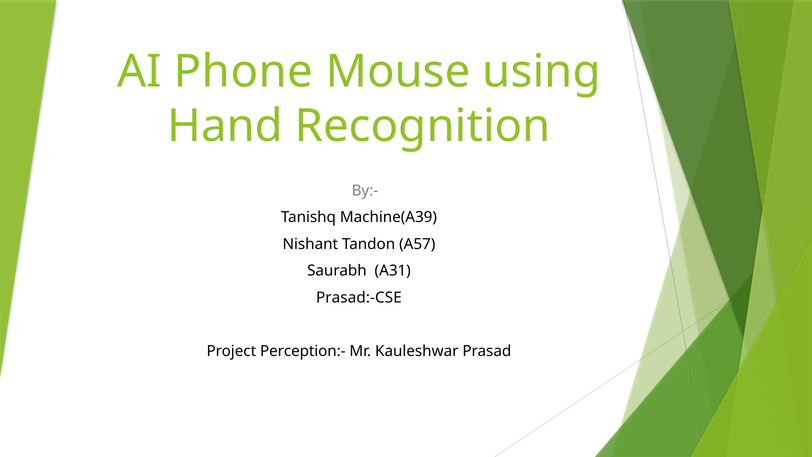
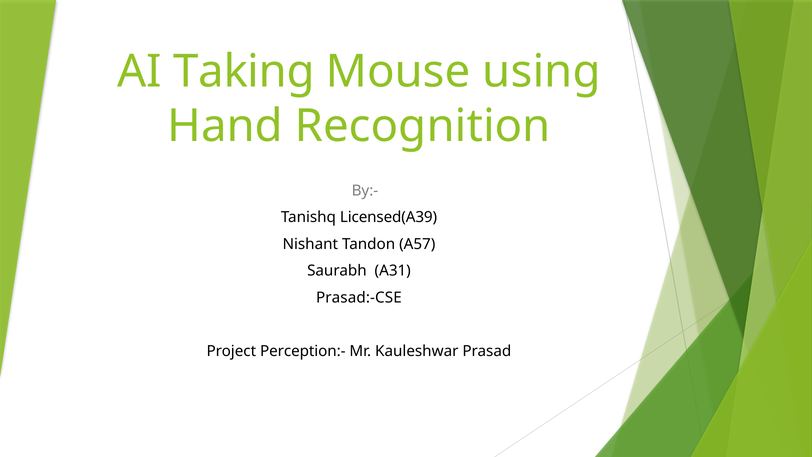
Phone: Phone -> Taking (244, 71)
Machine(A39: Machine(A39 -> Licensed(A39 (389, 217)
